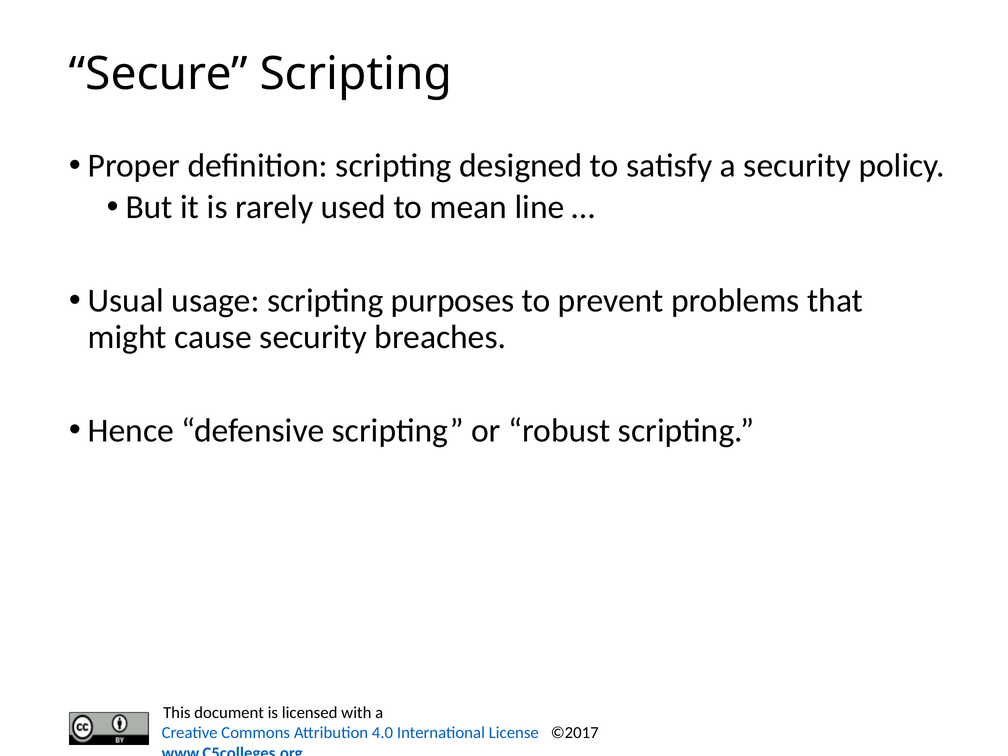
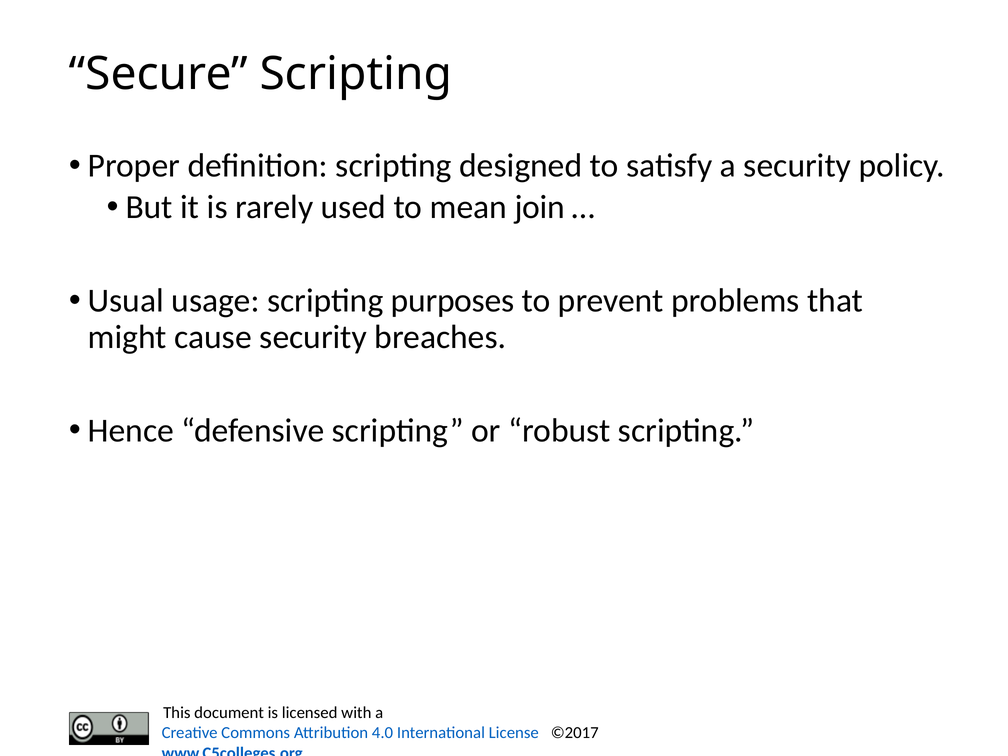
line: line -> join (540, 207)
